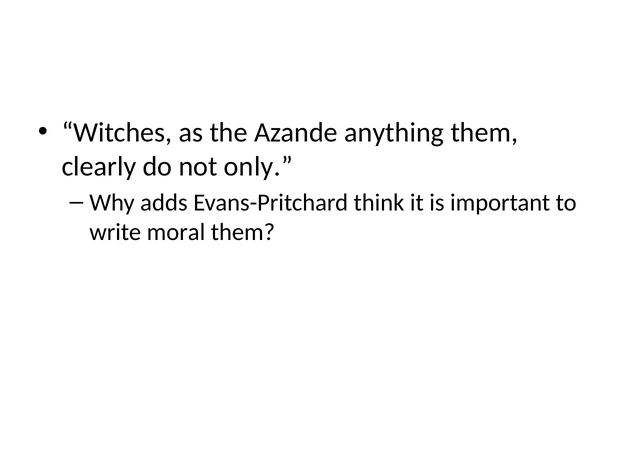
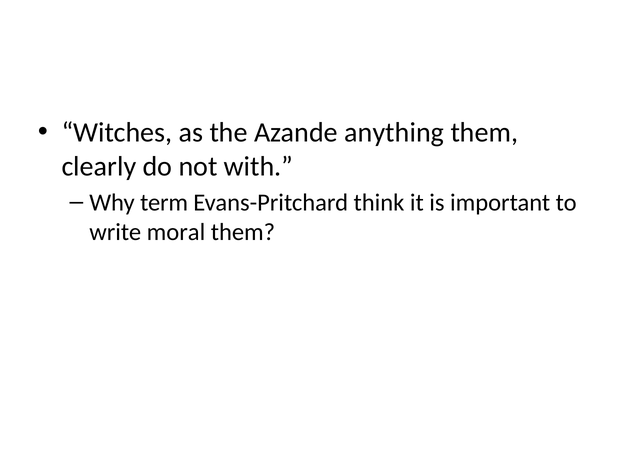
only: only -> with (259, 166)
adds: adds -> term (164, 203)
